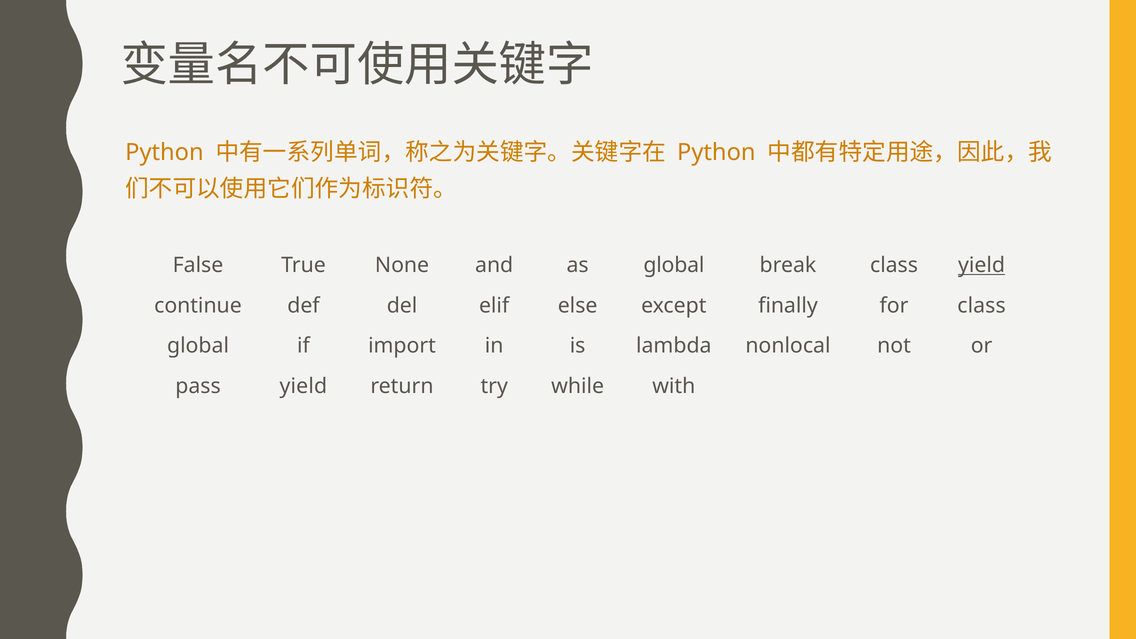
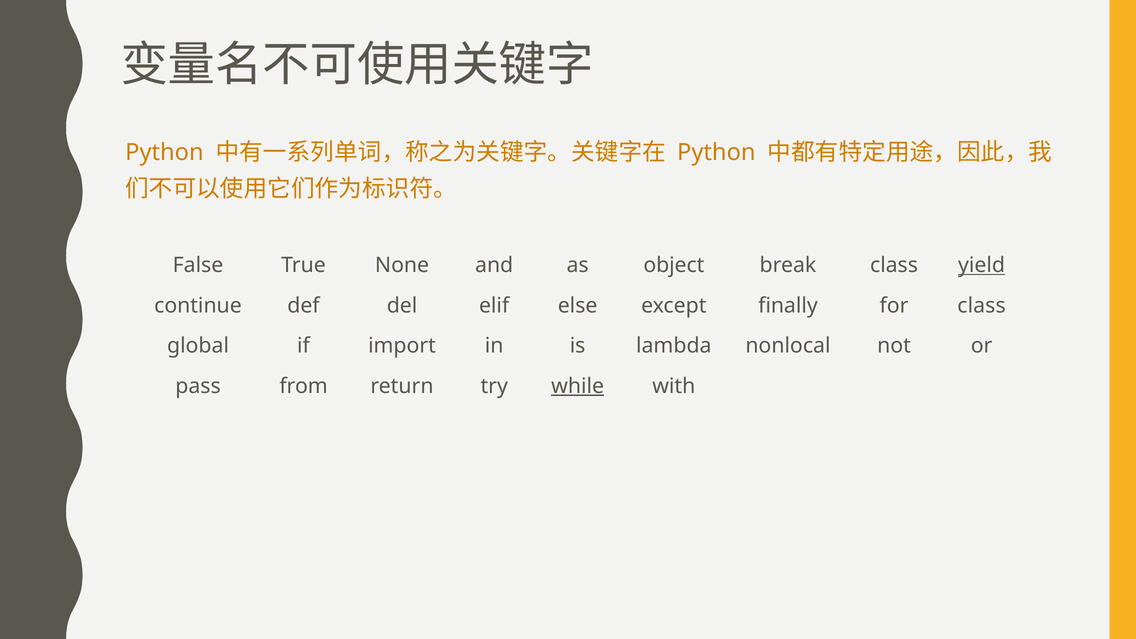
as global: global -> object (674, 265)
pass yield: yield -> from (304, 386)
while underline: none -> present (578, 386)
